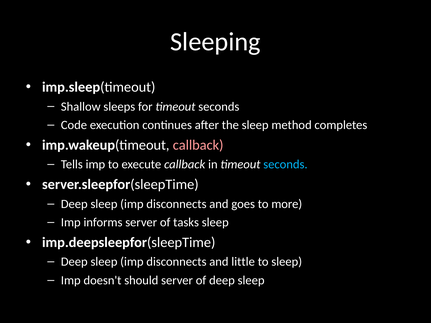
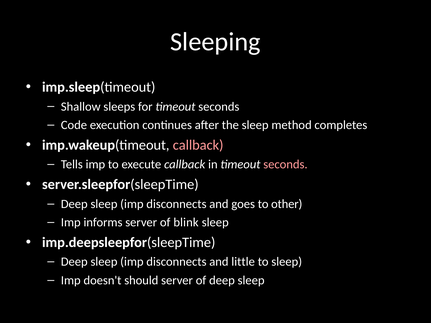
seconds colour: light blue -> pink (285, 165)
more: more -> other (287, 204)
tasks: tasks -> blink (186, 223)
